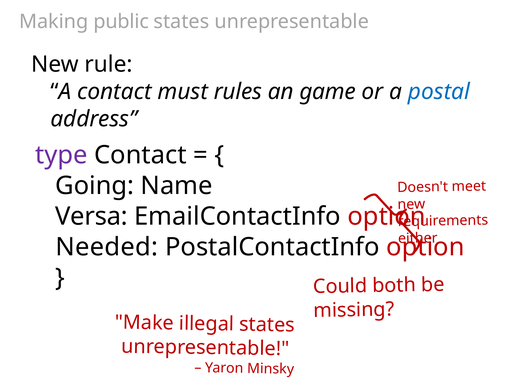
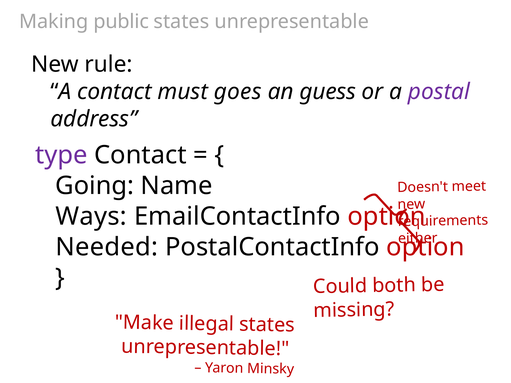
rules: rules -> goes (238, 92)
game: game -> guess (328, 92)
postal colour: blue -> purple (439, 92)
Versa: Versa -> Ways (91, 216)
